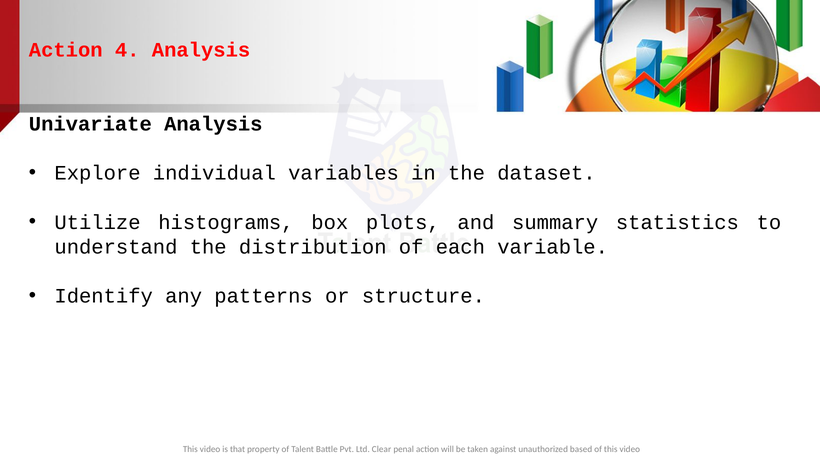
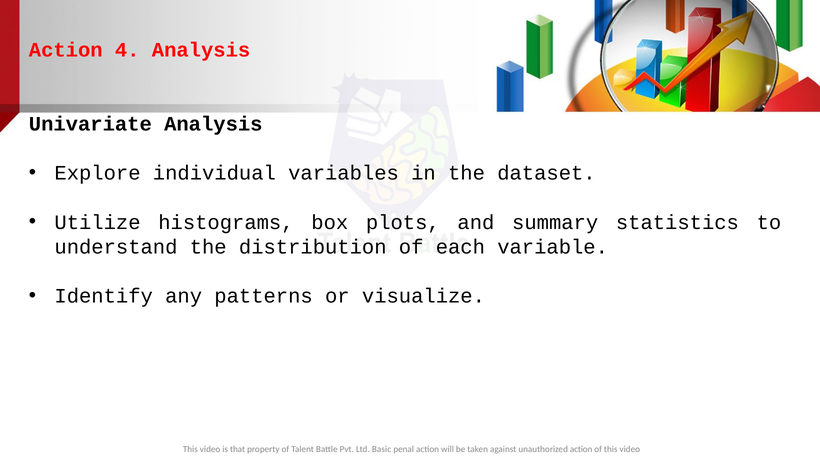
structure: structure -> visualize (423, 296)
Clear: Clear -> Basic (382, 449)
unauthorized based: based -> action (581, 449)
